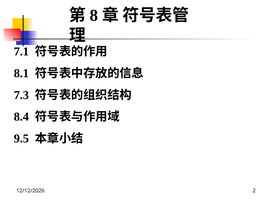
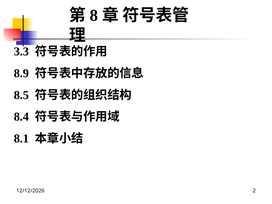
7.1: 7.1 -> 3.3 (21, 51)
8.1: 8.1 -> 8.9 (21, 73)
7.3: 7.3 -> 8.5 (21, 95)
9.5: 9.5 -> 8.1 (21, 139)
